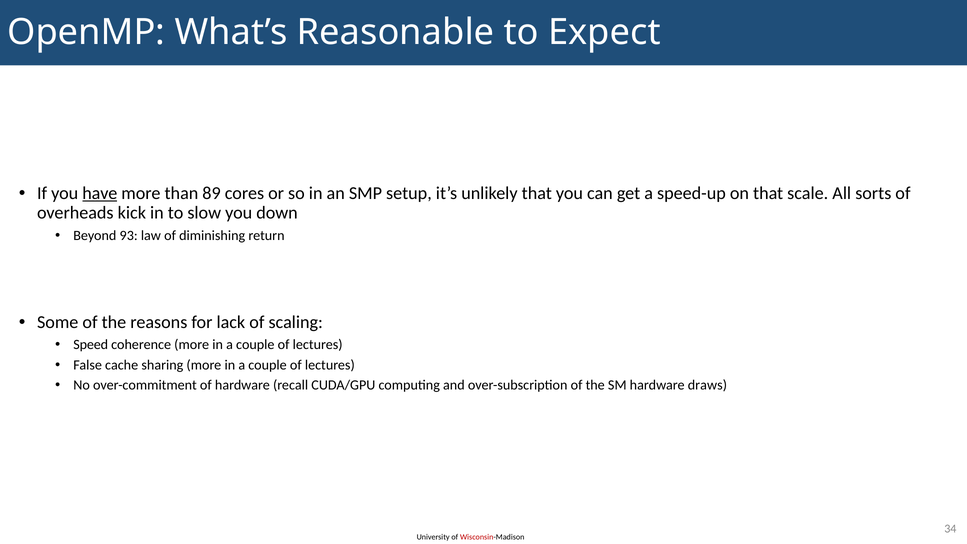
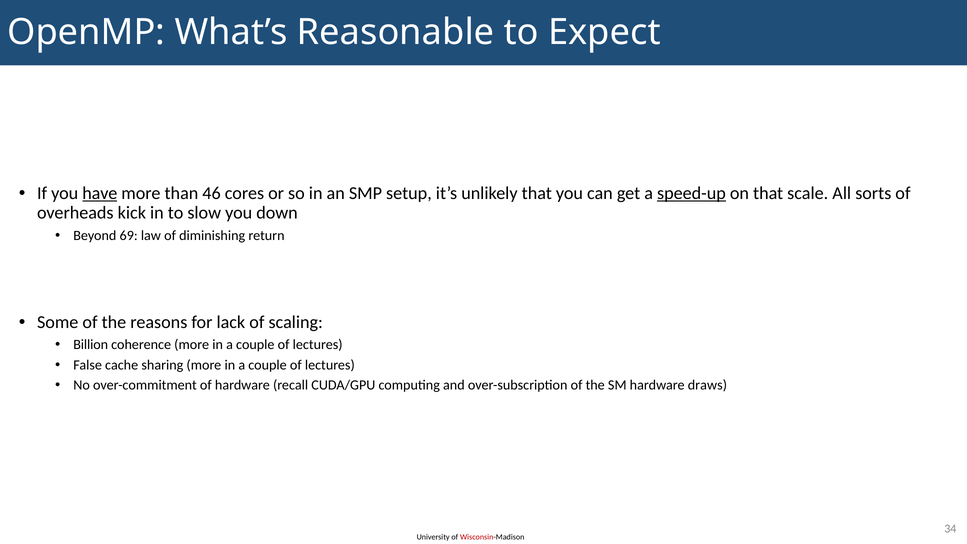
89: 89 -> 46 (212, 193)
speed-up underline: none -> present (691, 193)
93: 93 -> 69 (129, 235)
Speed: Speed -> Billion (91, 345)
